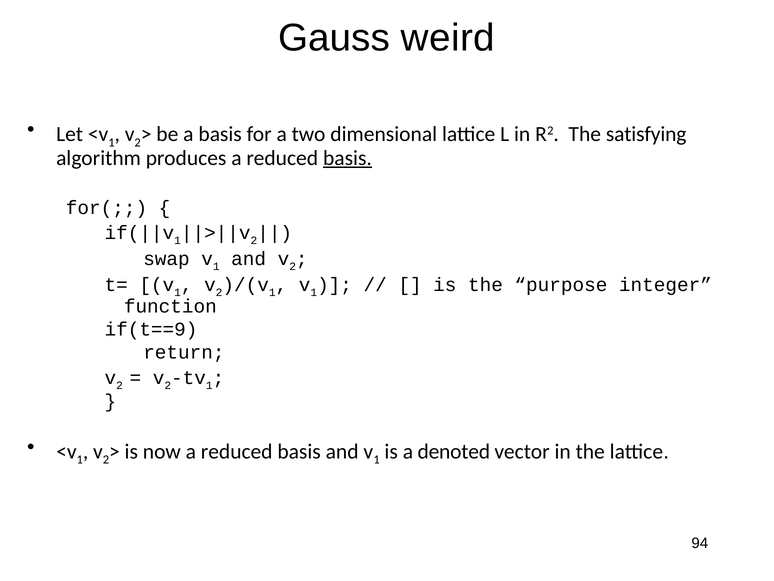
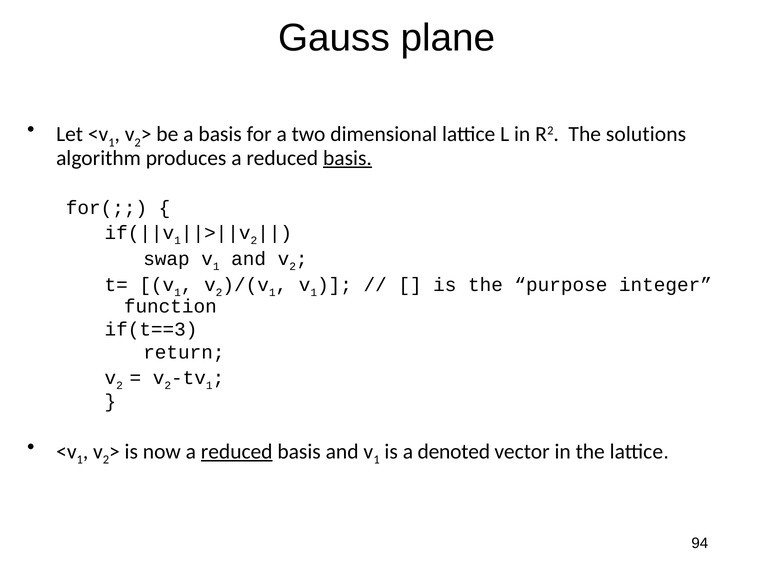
weird: weird -> plane (448, 38)
satisfying: satisfying -> solutions (646, 134)
if(t==9: if(t==9 -> if(t==3 (151, 329)
reduced underline: none -> present (237, 451)
